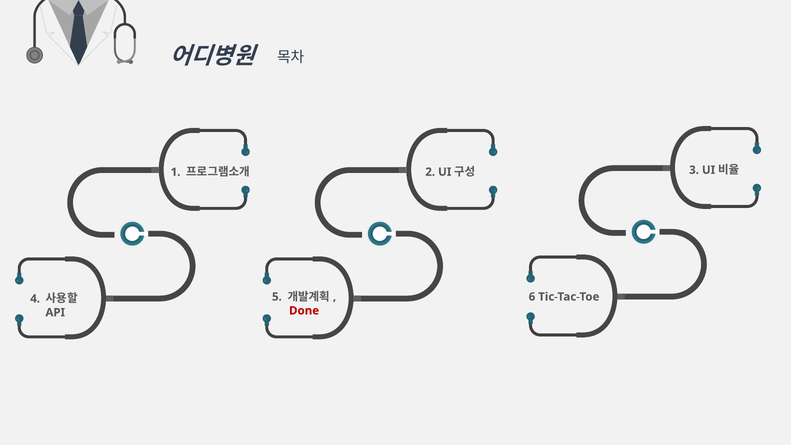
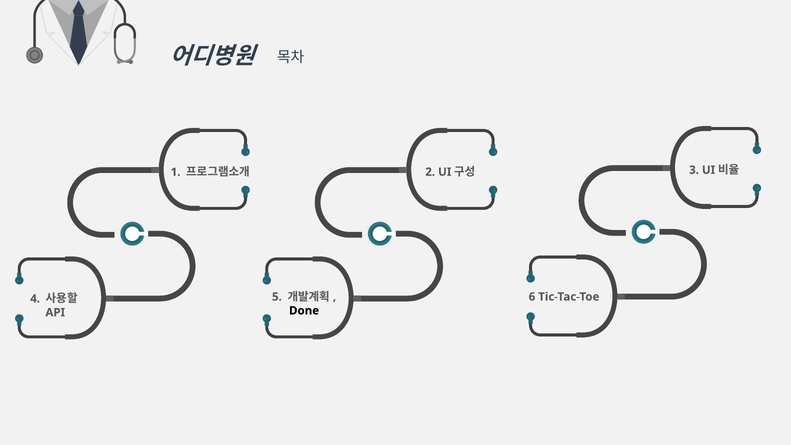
Done colour: red -> black (304, 311)
